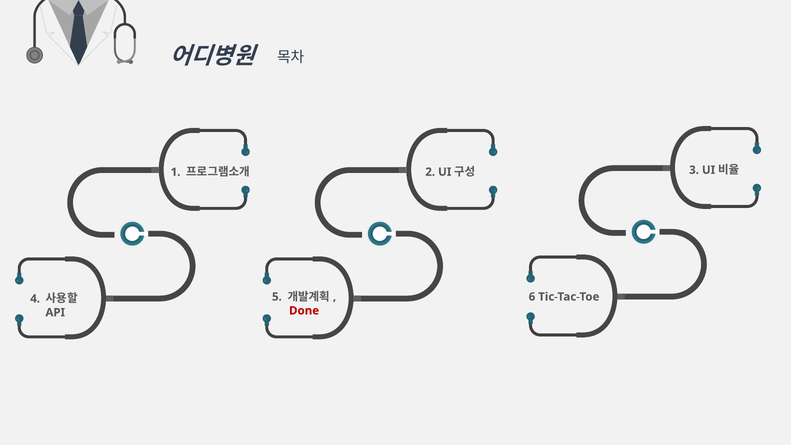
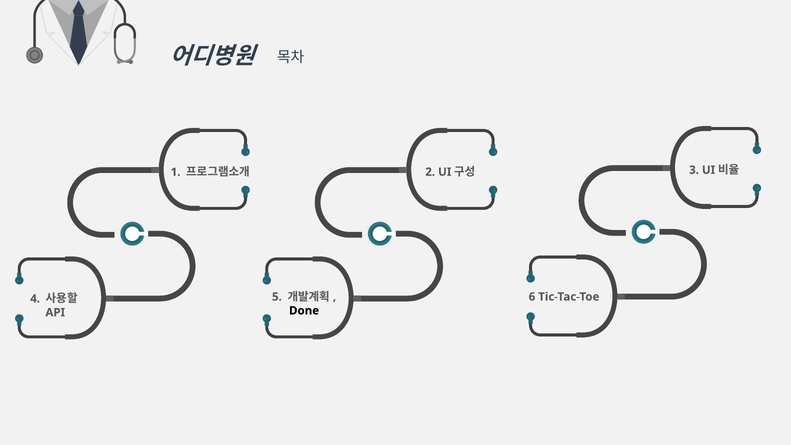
Done colour: red -> black (304, 311)
